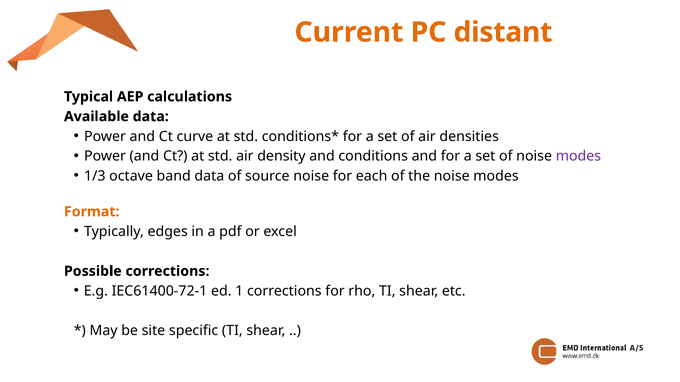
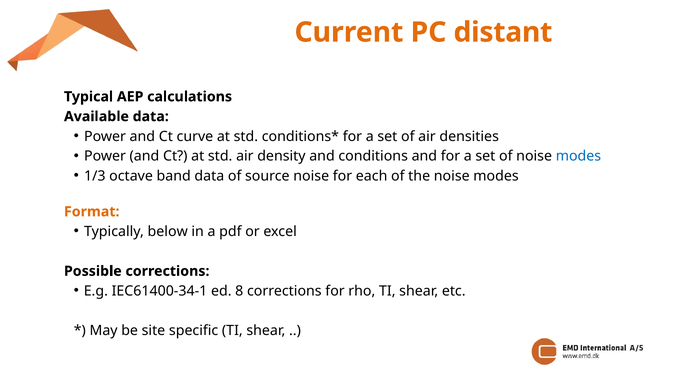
modes colour: purple -> blue (578, 156)
edges: edges -> below (168, 232)
IEC61400-72-1: IEC61400-72-1 -> IEC61400-34-1 (160, 291)
1: 1 -> 8 (239, 291)
